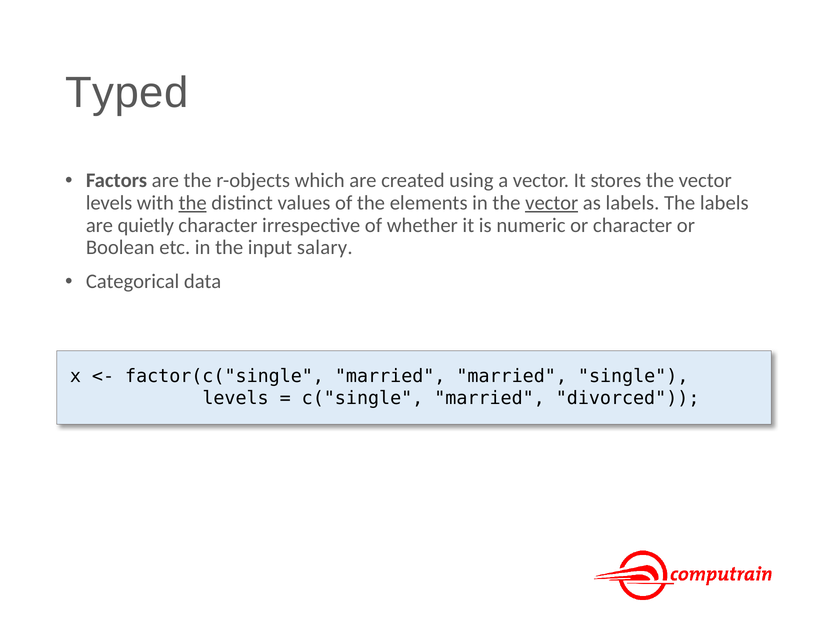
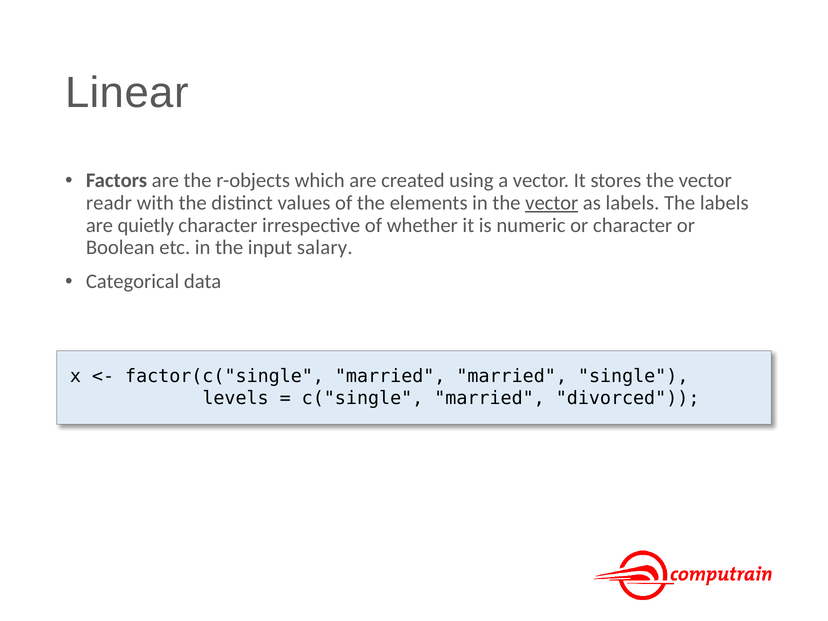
Typed: Typed -> Linear (127, 93)
levels: levels -> readr (109, 203)
the underline: present -> none (193, 203)
